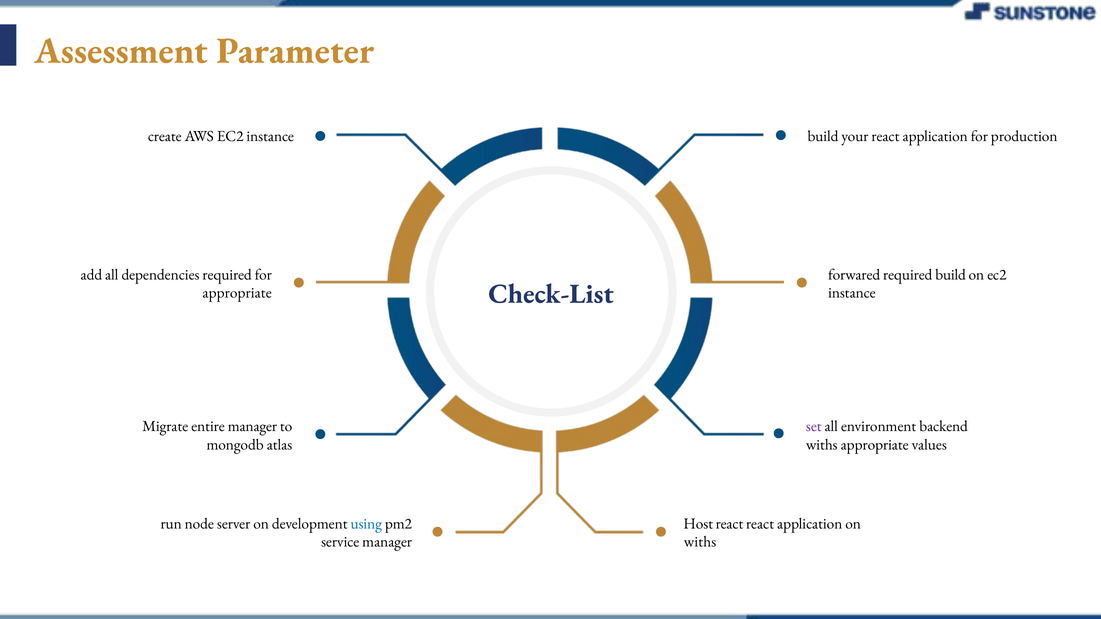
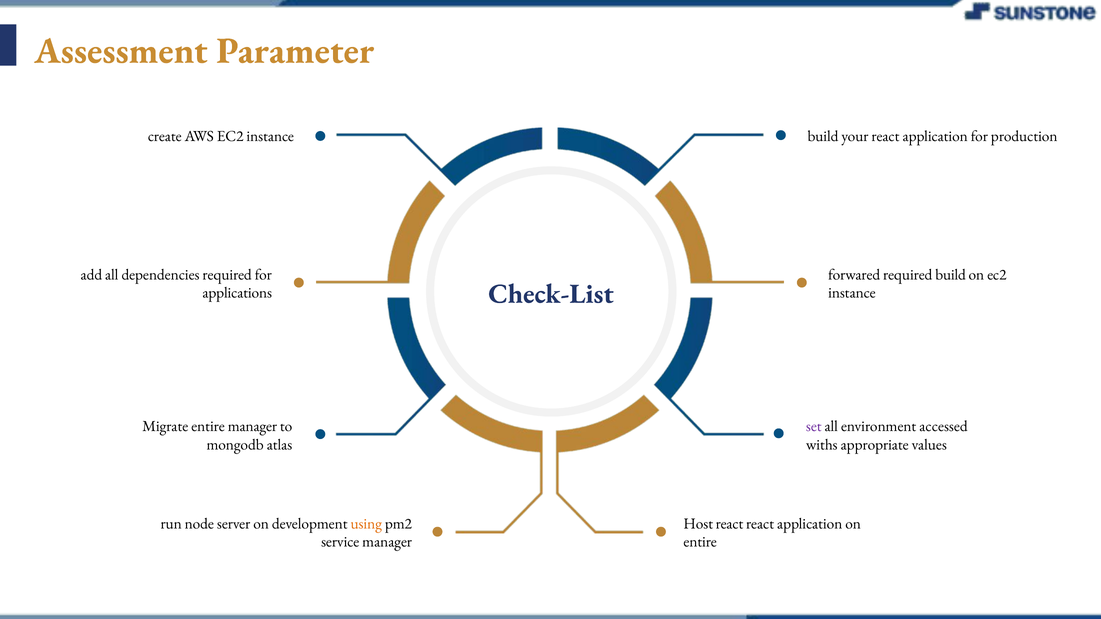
appropriate: appropriate -> applications (237, 293)
backend: backend -> accessed (944, 426)
using colour: blue -> orange (366, 524)
withs: withs -> entire (700, 542)
